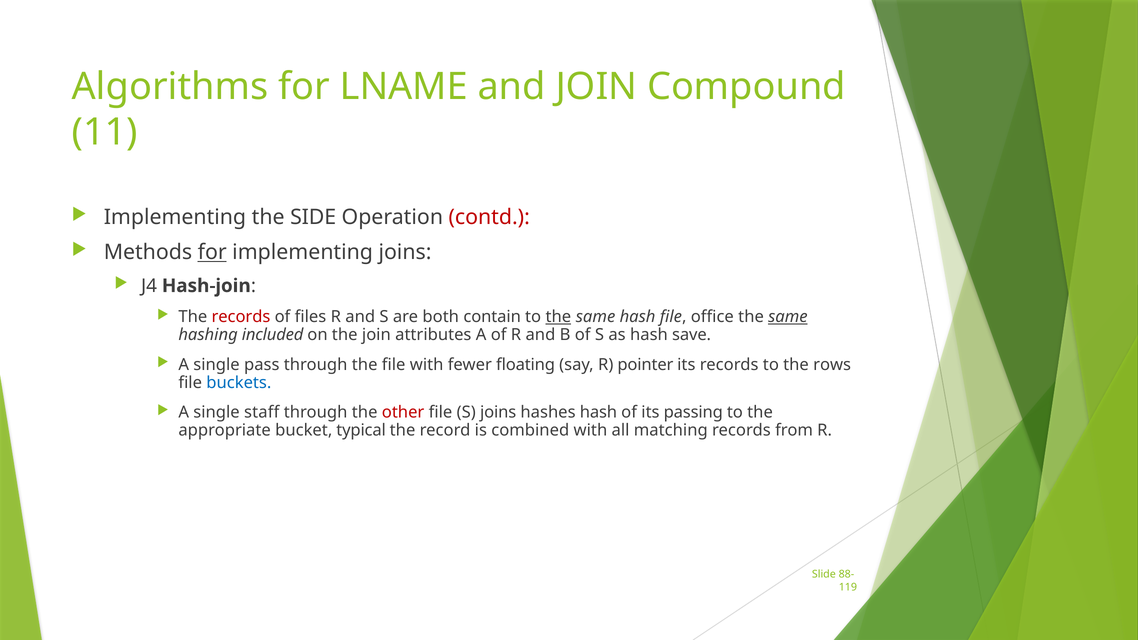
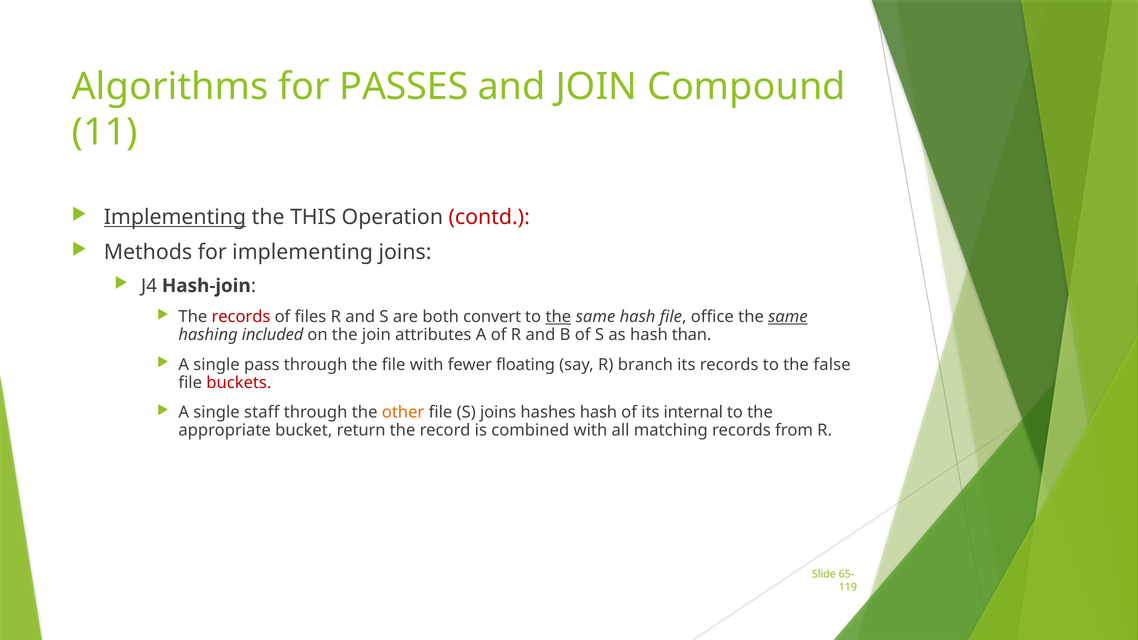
LNAME: LNAME -> PASSES (404, 87)
Implementing underline: none -> present (175, 217)
SIDE: SIDE -> THIS (313, 217)
for underline: present -> none (212, 252)
contain: contain -> convert (492, 317)
save: save -> than (692, 335)
pointer: pointer -> branch (645, 365)
rows: rows -> false (832, 365)
buckets colour: blue -> red (239, 383)
other colour: red -> orange (403, 412)
passing: passing -> internal (693, 412)
typical: typical -> return (361, 430)
88-: 88- -> 65- (846, 574)
